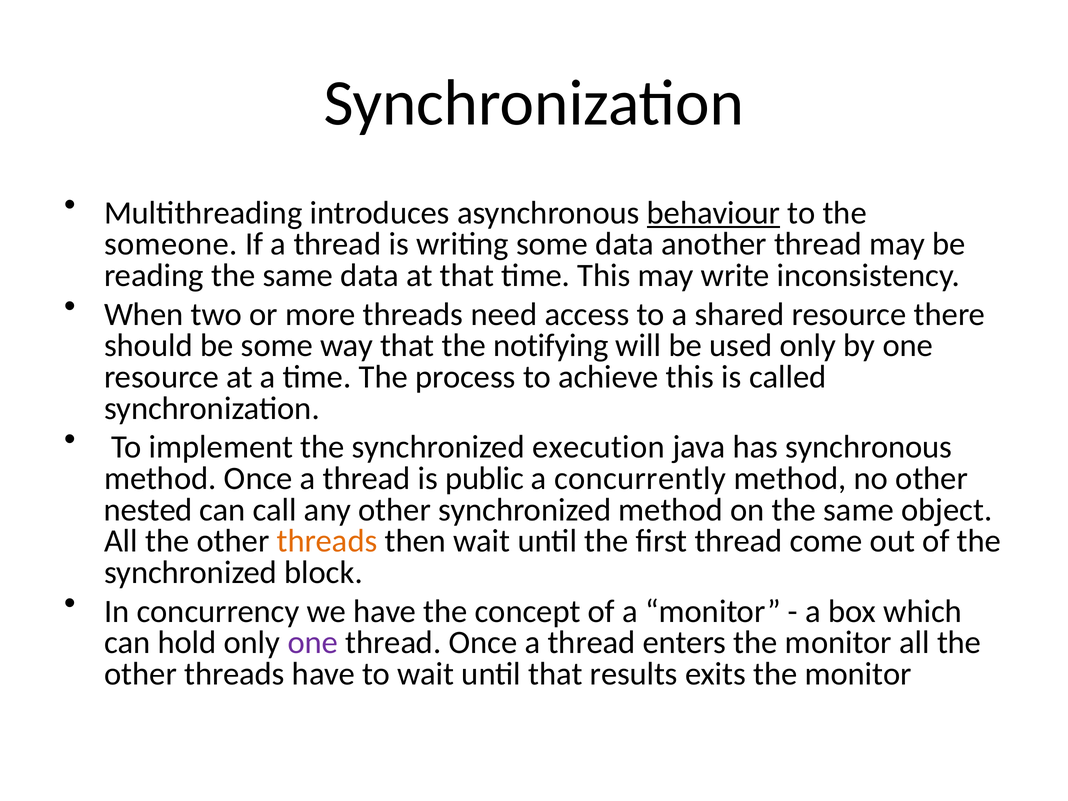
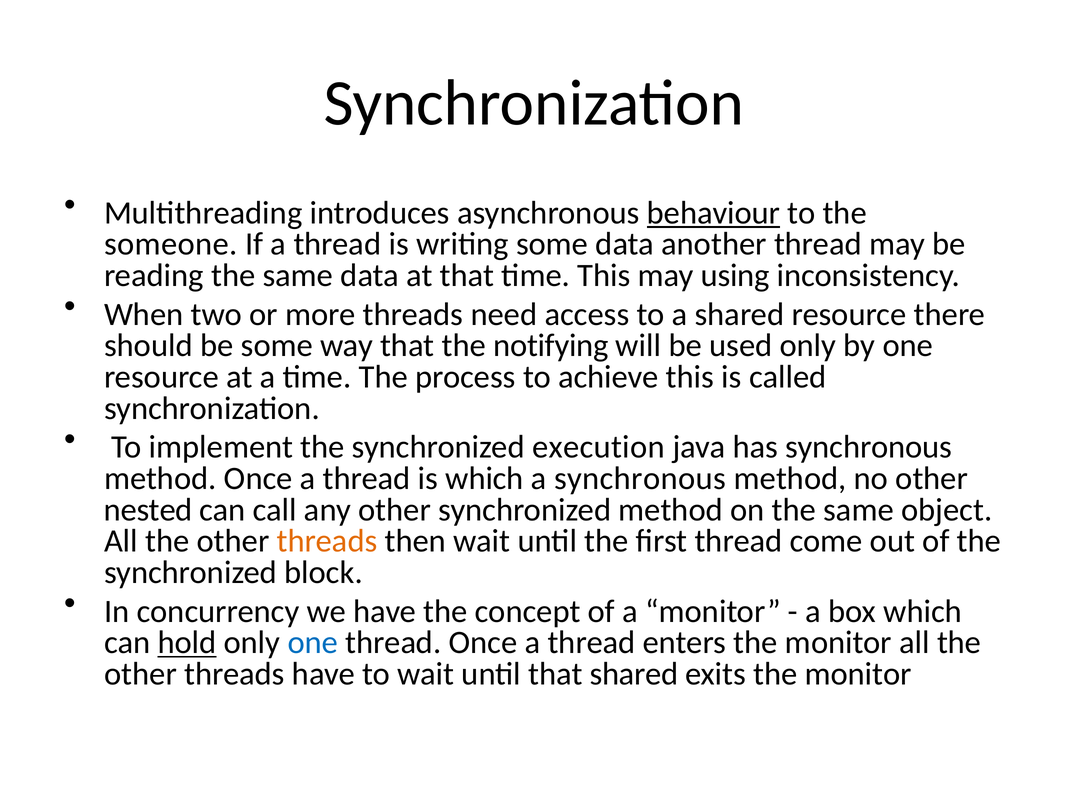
write: write -> using (735, 275)
is public: public -> which (485, 479)
a concurrently: concurrently -> synchronous (640, 479)
hold underline: none -> present (187, 643)
one colour: purple -> blue (313, 643)
that results: results -> shared (634, 674)
